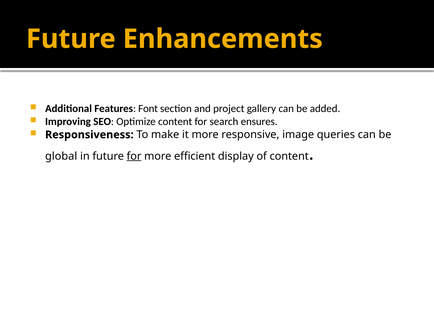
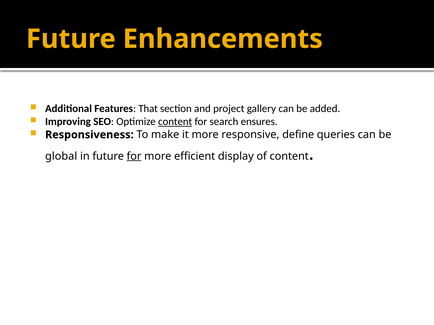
Font: Font -> That (148, 109)
content underline: none -> present (175, 122)
image: image -> define (298, 135)
